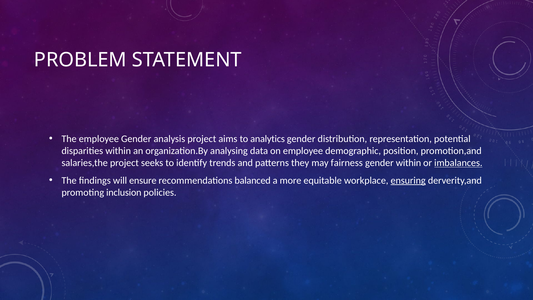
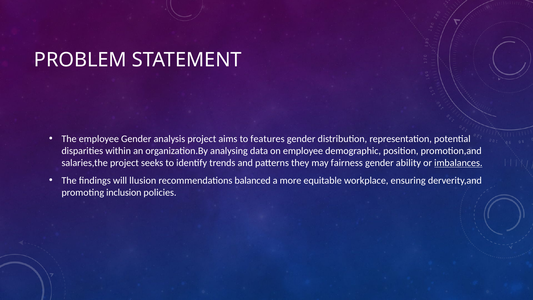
analytics: analytics -> features (267, 139)
gender within: within -> ability (408, 163)
ensure: ensure -> llusion (143, 180)
ensuring underline: present -> none (408, 180)
